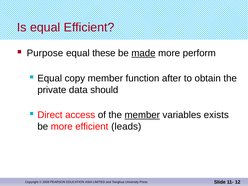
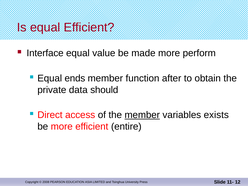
Purpose: Purpose -> Interface (45, 53)
these: these -> value (104, 53)
made underline: present -> none (143, 53)
copy: copy -> ends (75, 78)
leads: leads -> entire (126, 127)
